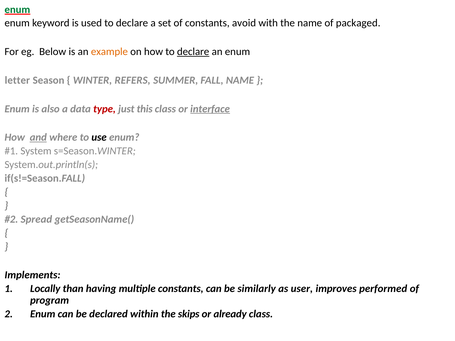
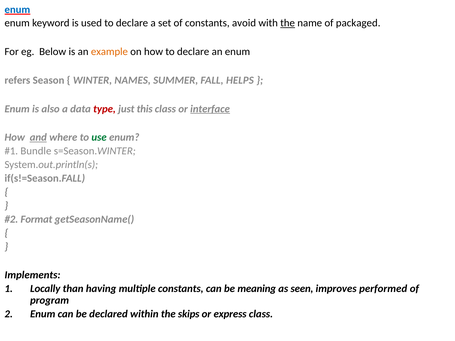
enum colour: green -> blue (17, 9)
the underline: none -> present (288, 23)
declare underline: present -> none (193, 52)
letter: letter -> refers (17, 80)
REFERS: REFERS -> NAMES (133, 80)
FALL NAME: NAME -> HELPS (240, 80)
use colour: black -> green (99, 137)
System: System -> Bundle (36, 151)
Spread: Spread -> Format (36, 219)
similarly: similarly -> meaning (257, 289)
user: user -> seen (302, 289)
already: already -> express (230, 314)
